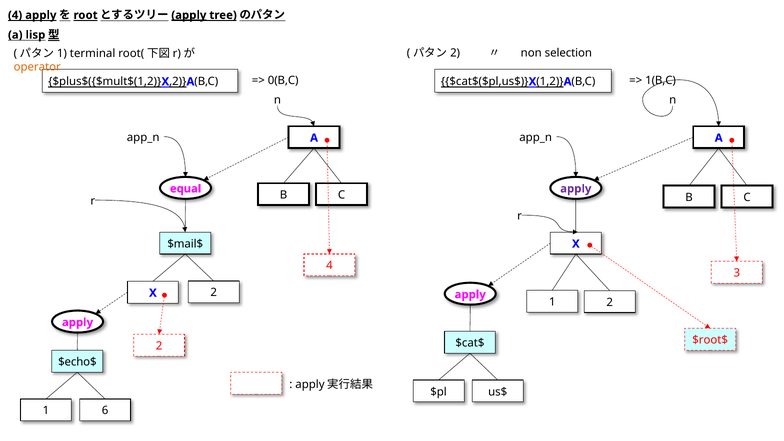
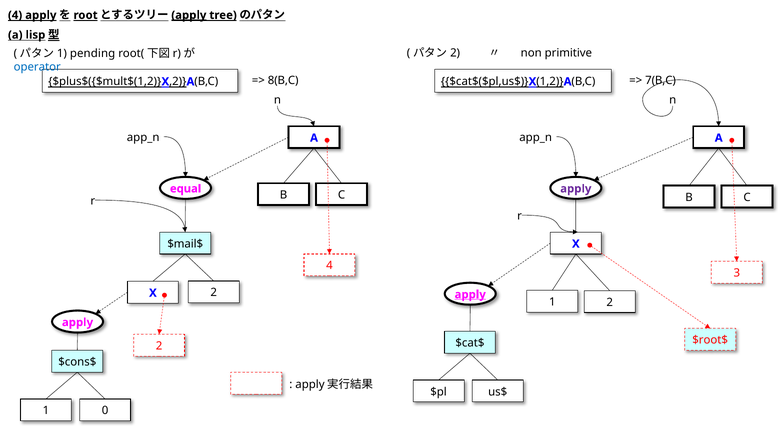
selection: selection -> primitive (568, 53)
terminal: terminal -> pending (93, 53)
operator colour: orange -> blue (37, 67)
0(B,C: 0(B,C -> 8(B,C (283, 80)
1(B,C: 1(B,C -> 7(B,C (661, 80)
apply underline: none -> present (470, 294)
$echo$: $echo$ -> $cons$ (77, 362)
6: 6 -> 0 (105, 411)
